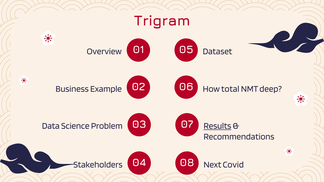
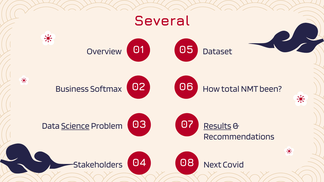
Trigram: Trigram -> Several (162, 21)
Example: Example -> Softmax (106, 89)
deep: deep -> been (271, 89)
Science underline: none -> present (75, 126)
